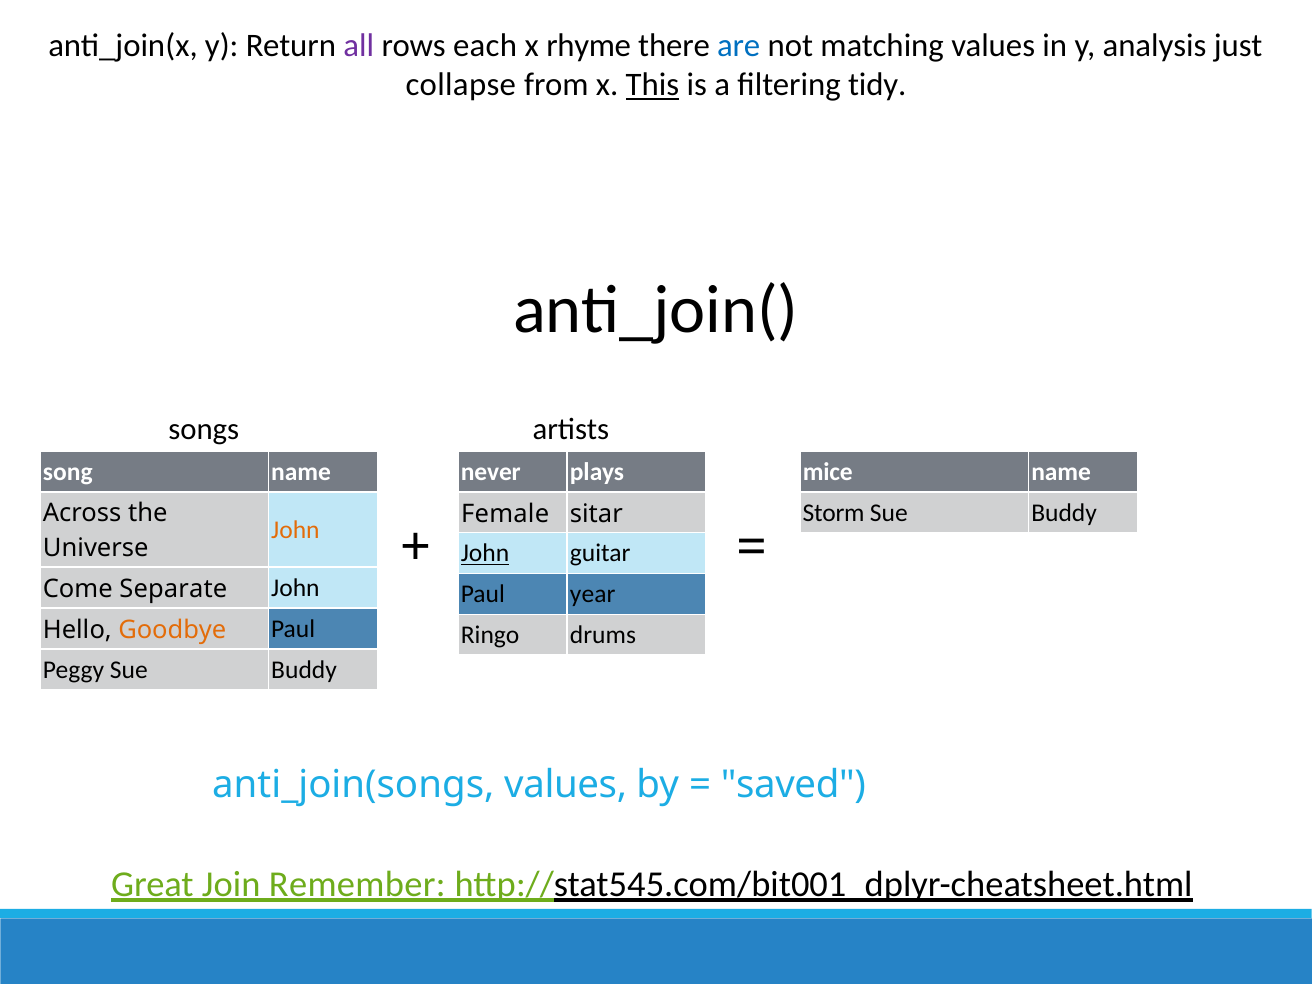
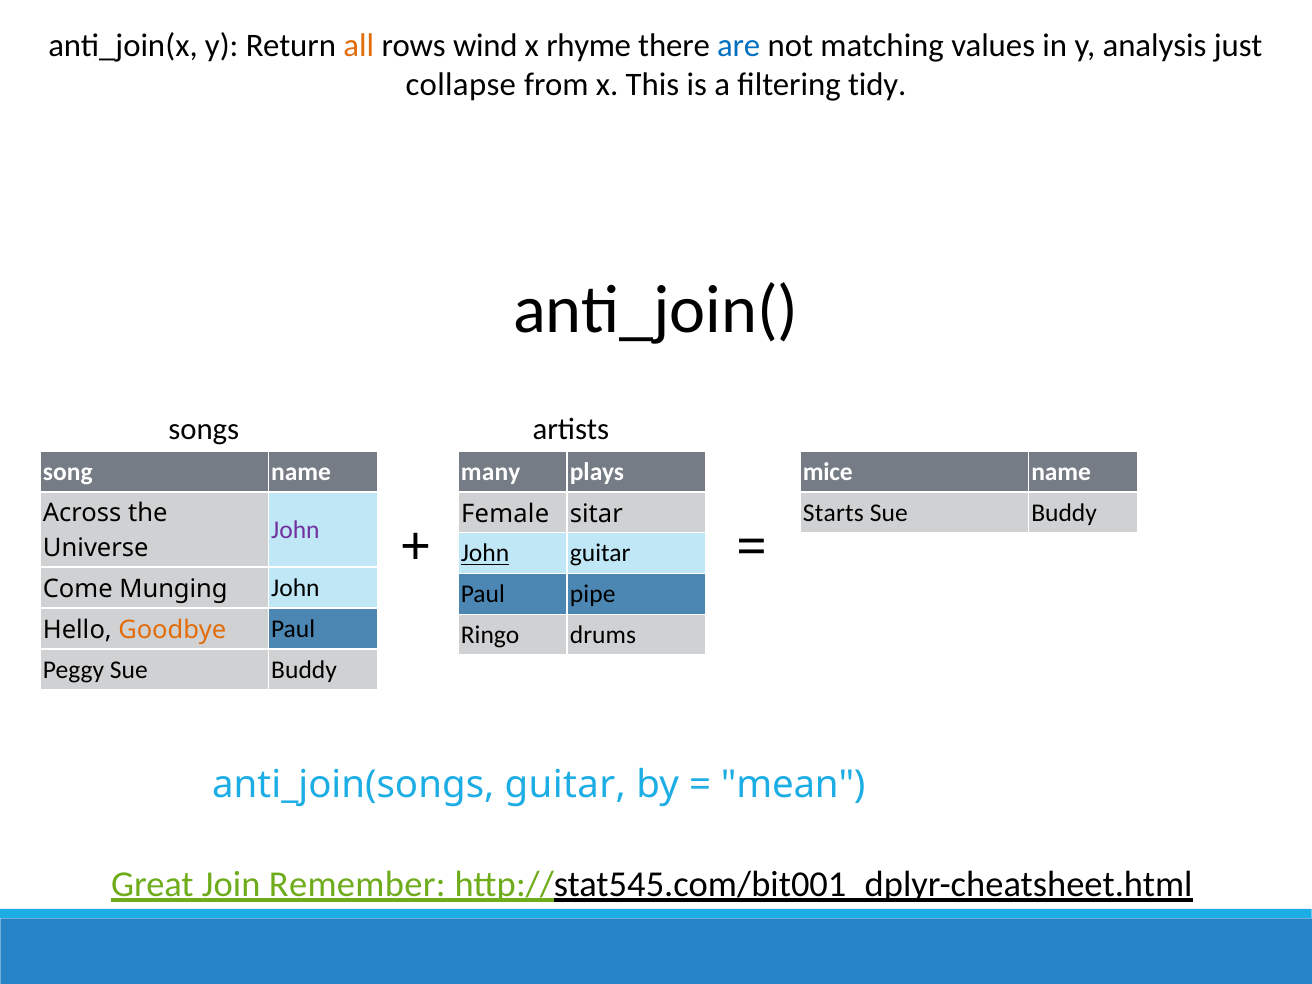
all colour: purple -> orange (359, 46)
each: each -> wind (485, 46)
This underline: present -> none (652, 85)
never: never -> many (491, 472)
Storm: Storm -> Starts (833, 513)
John colour: orange -> purple (295, 530)
Separate: Separate -> Munging (173, 589)
year: year -> pipe (593, 594)
anti_join(songs values: values -> guitar (565, 785)
saved: saved -> mean (793, 785)
